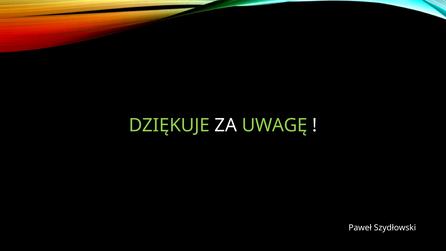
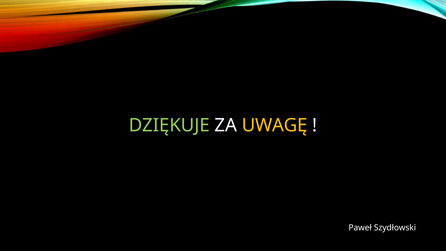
UWAGĘ colour: light green -> yellow (275, 125)
